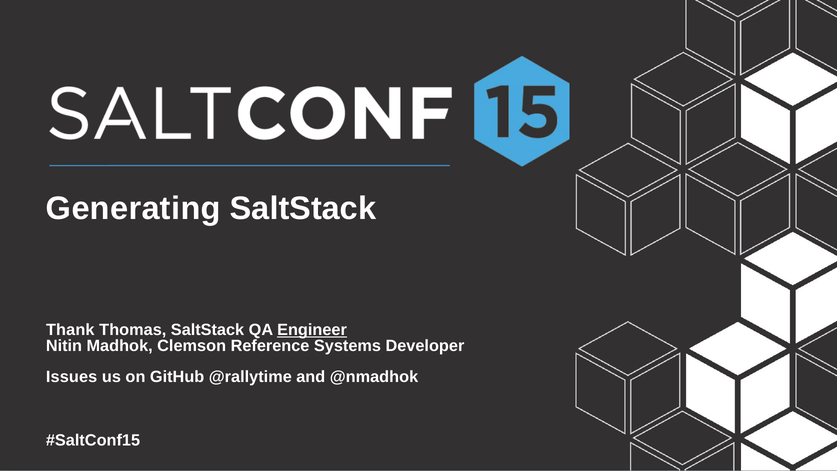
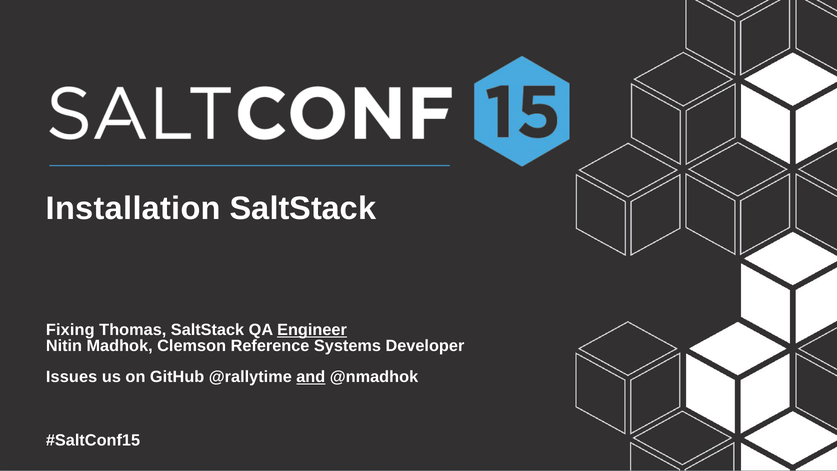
Generating: Generating -> Installation (133, 208)
Thank: Thank -> Fixing (70, 330)
and underline: none -> present (311, 377)
